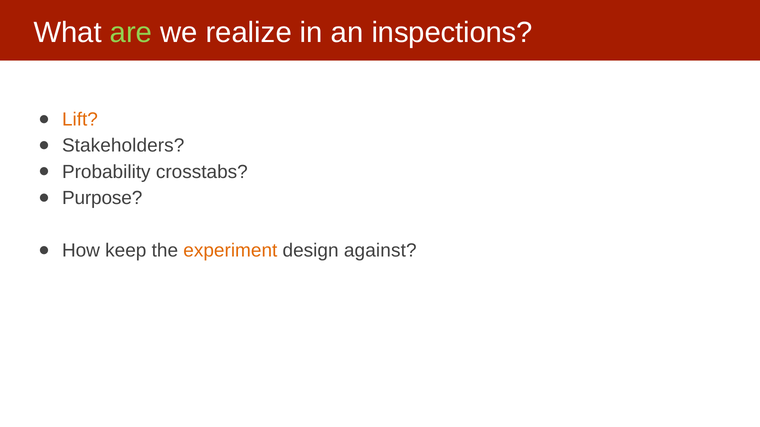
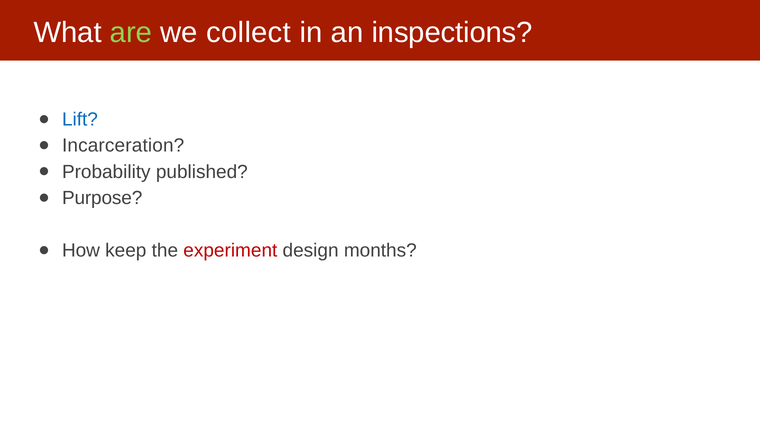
realize: realize -> collect (249, 33)
Lift colour: orange -> blue (80, 120)
Stakeholders: Stakeholders -> Incarceration (123, 146)
crosstabs: crosstabs -> published (202, 172)
experiment colour: orange -> red (230, 251)
against: against -> months (380, 251)
